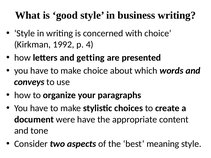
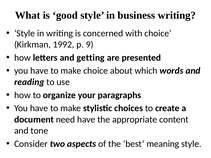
4: 4 -> 9 (90, 45)
conveys: conveys -> reading (29, 82)
were: were -> need (65, 120)
